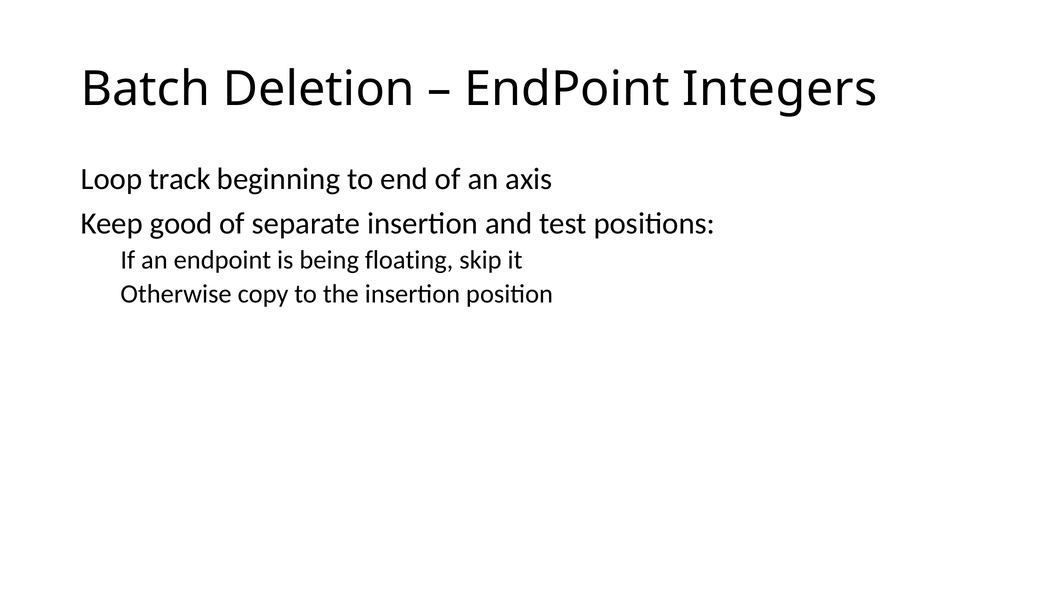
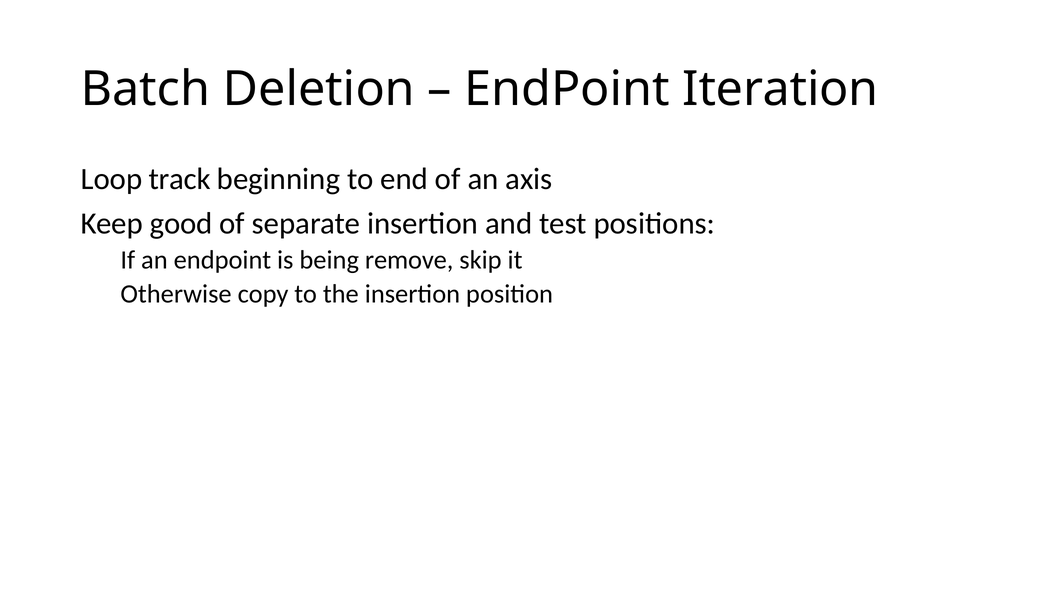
Integers: Integers -> Iteration (780, 89)
floating: floating -> remove (409, 260)
